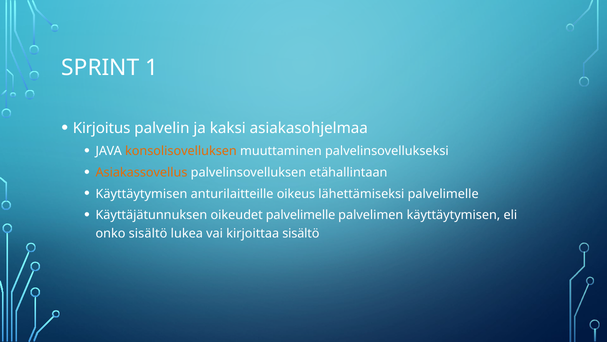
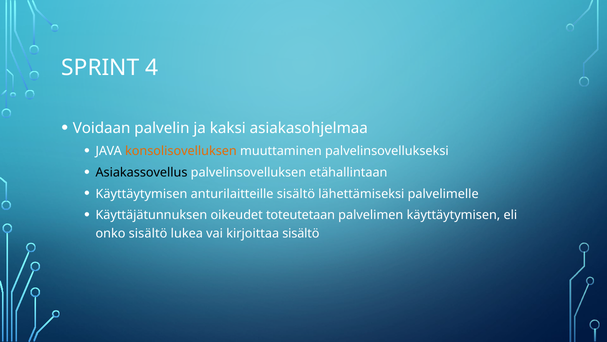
1: 1 -> 4 (152, 67)
Kirjoitus: Kirjoitus -> Voidaan (102, 128)
Asiakassovellus colour: orange -> black (142, 172)
anturilaitteille oikeus: oikeus -> sisältö (296, 194)
oikeudet palvelimelle: palvelimelle -> toteutetaan (301, 215)
